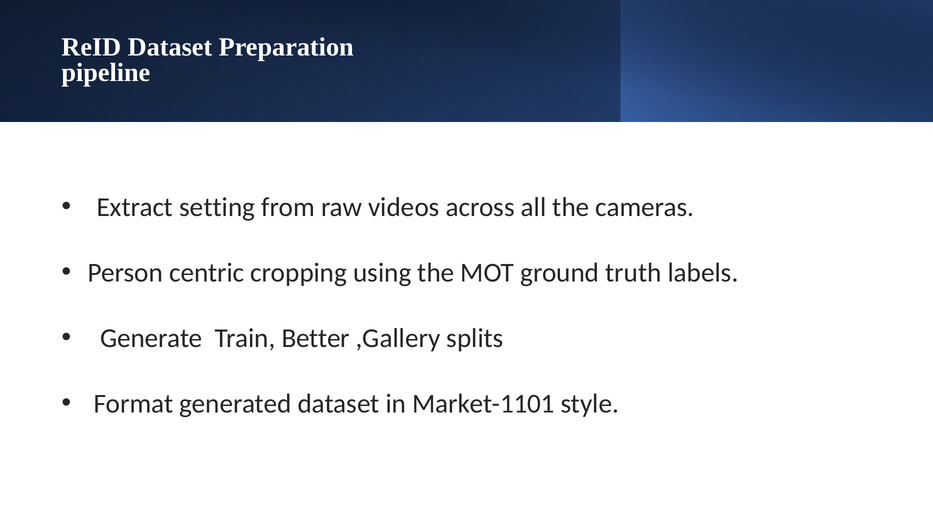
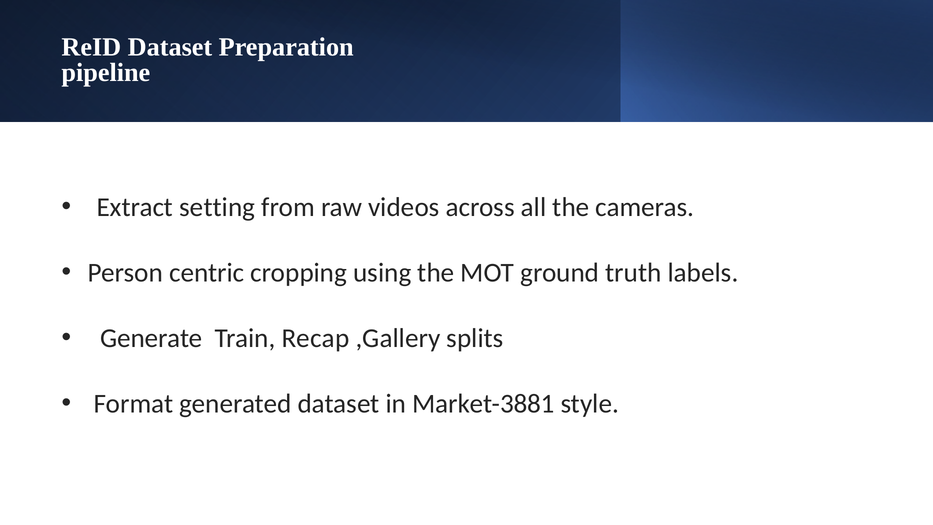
Better: Better -> Recap (315, 338)
Market-1101: Market-1101 -> Market-3881 (484, 403)
